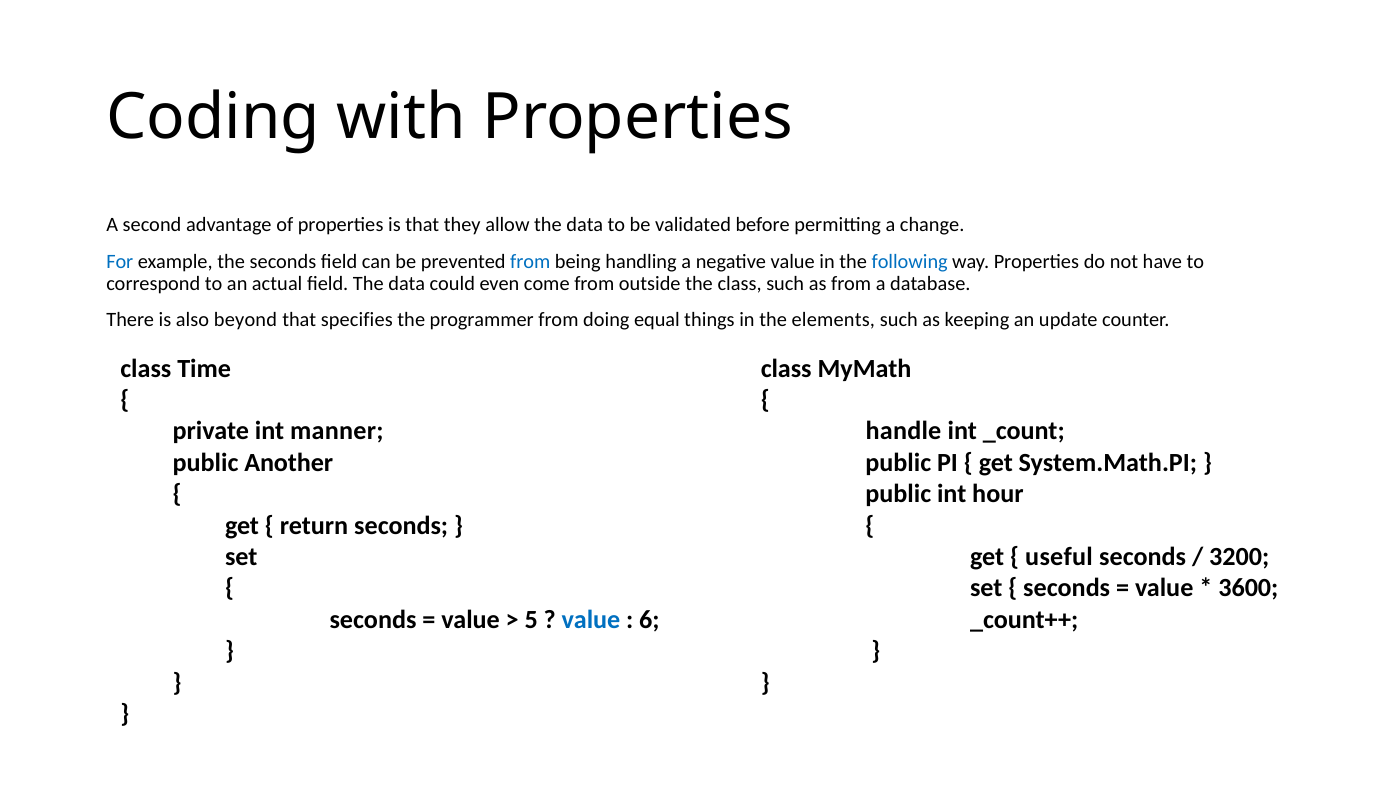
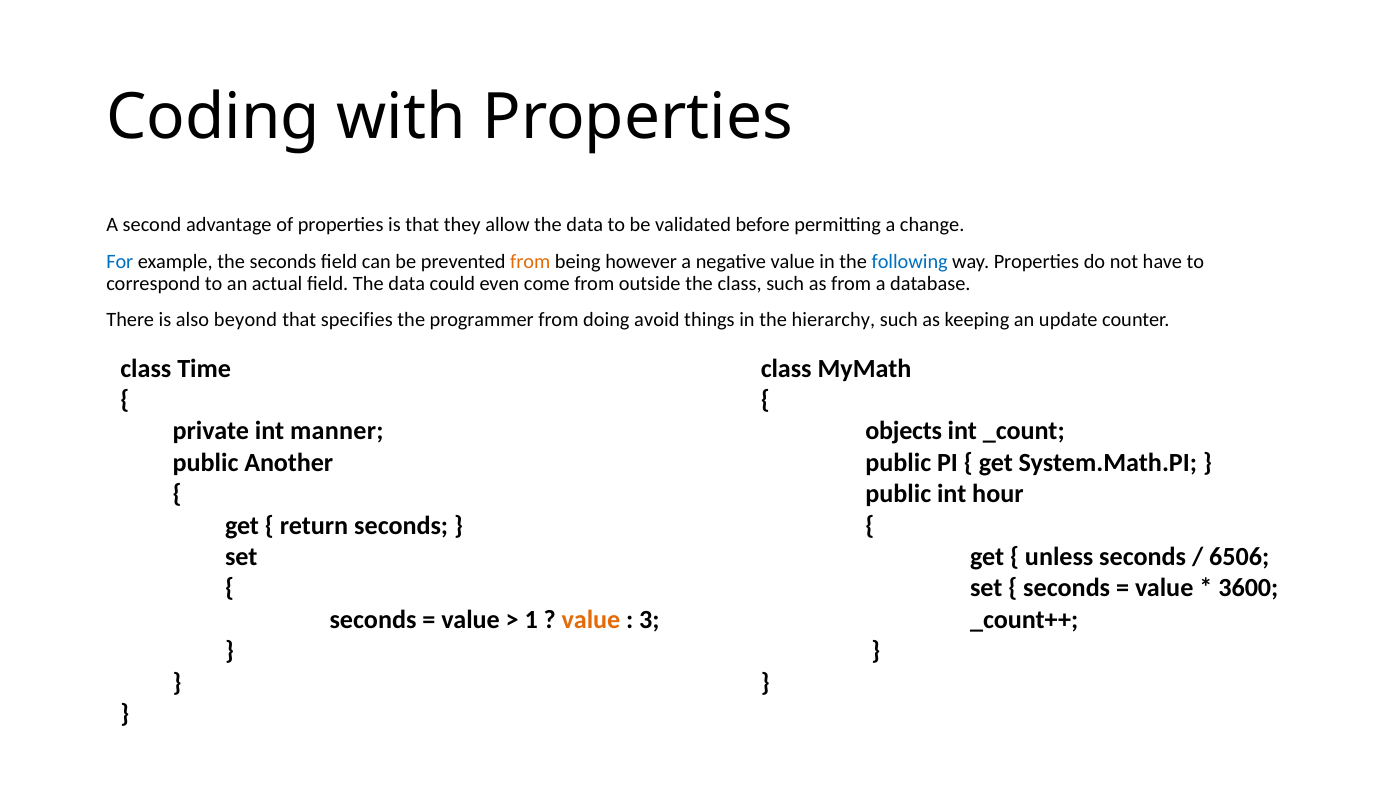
from colour: blue -> orange (530, 262)
handling: handling -> however (641, 262)
equal: equal -> avoid (657, 320)
elements: elements -> hierarchy (833, 320)
handle: handle -> objects (904, 431)
useful: useful -> unless (1059, 557)
3200: 3200 -> 6506 (1239, 557)
5: 5 -> 1 (531, 619)
value colour: blue -> orange (591, 619)
6: 6 -> 3 (649, 619)
